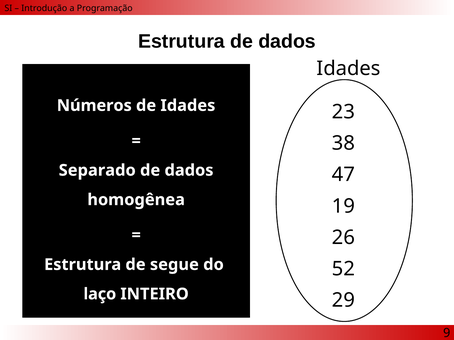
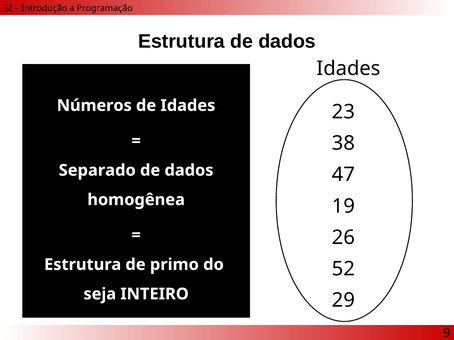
segue: segue -> primo (174, 265)
laço: laço -> seja (100, 294)
